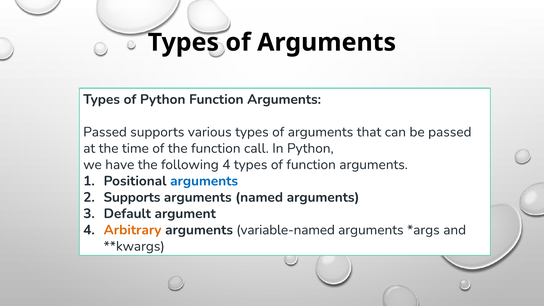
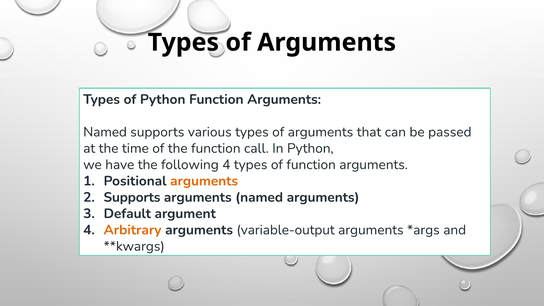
Passed: Passed -> Named (105, 132)
arguments colour: blue -> orange (204, 181)
variable-named: variable-named -> variable-output (286, 230)
